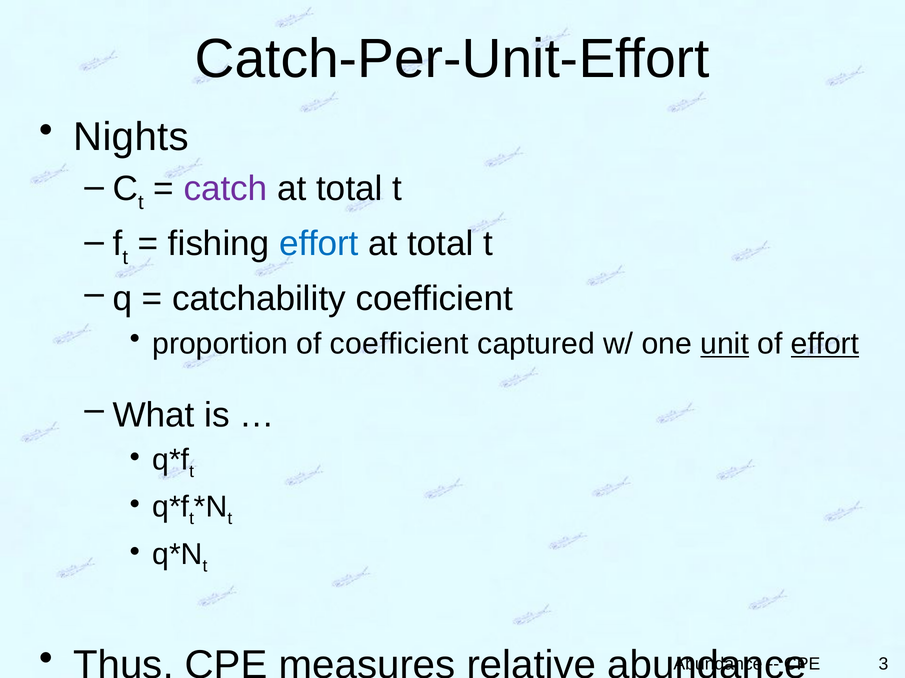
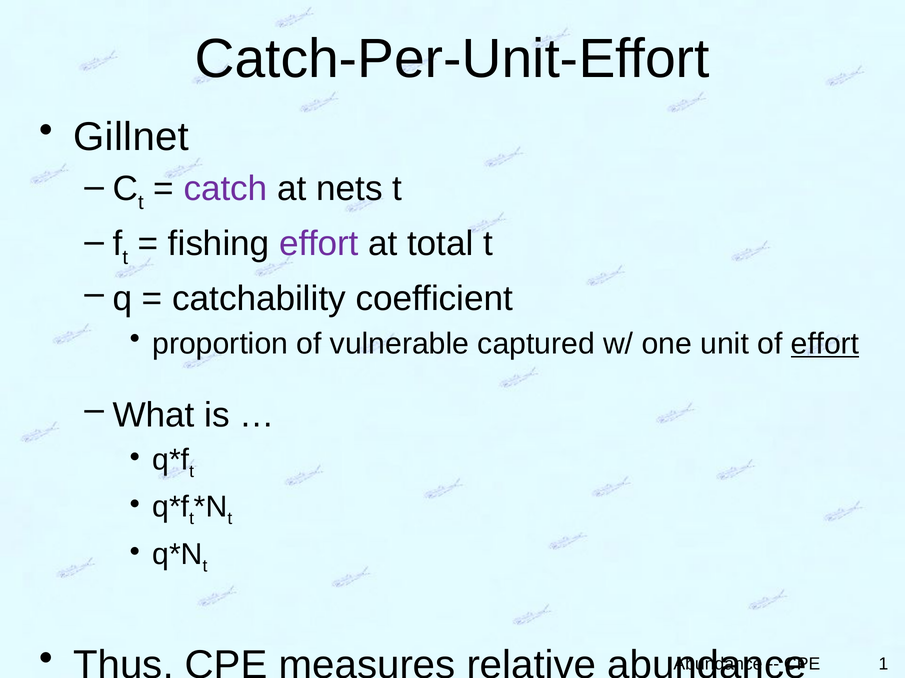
Nights: Nights -> Gillnet (131, 137)
total: total -> nets (349, 189)
effort colour: blue -> purple (319, 244)
of coefficient: coefficient -> vulnerable (400, 344)
unit underline: present -> none (725, 344)
3: 3 -> 1 (883, 665)
